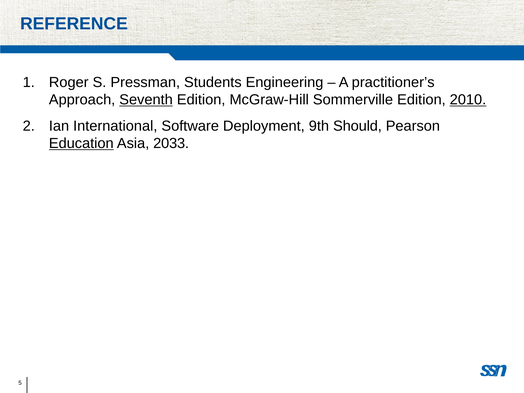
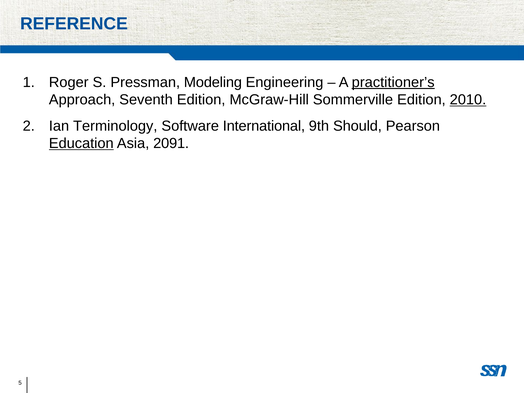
Students: Students -> Modeling (213, 82)
practitioner’s underline: none -> present (393, 82)
Seventh underline: present -> none (146, 100)
International: International -> Terminology (115, 126)
Deployment: Deployment -> International (264, 126)
2033: 2033 -> 2091 (171, 143)
